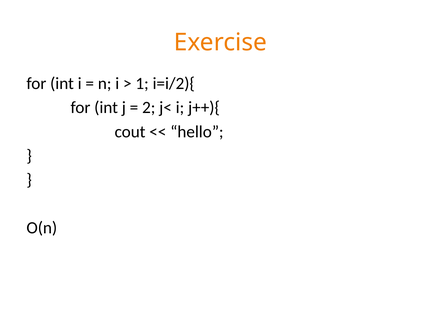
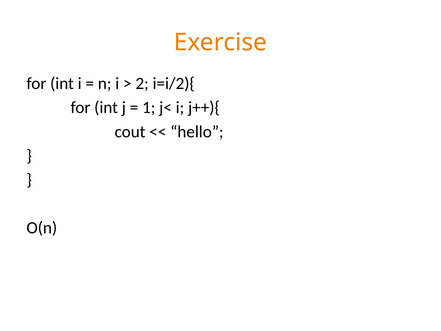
1: 1 -> 2 (142, 84)
2: 2 -> 1 (149, 108)
